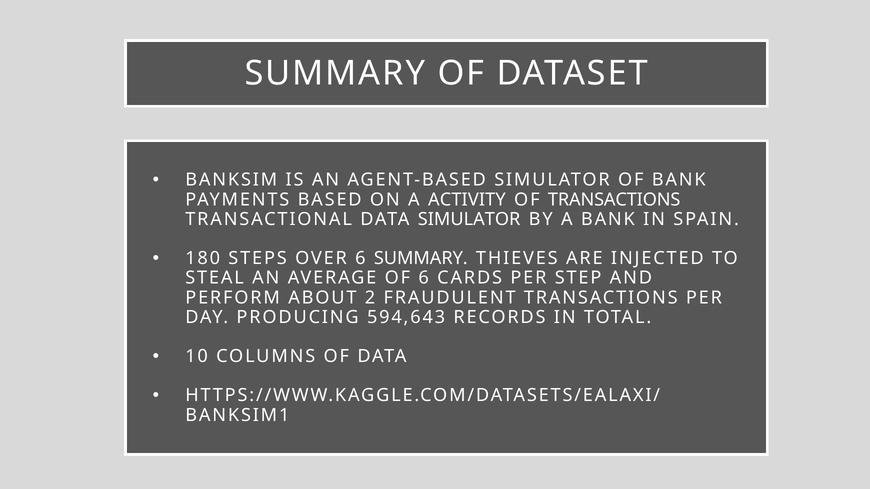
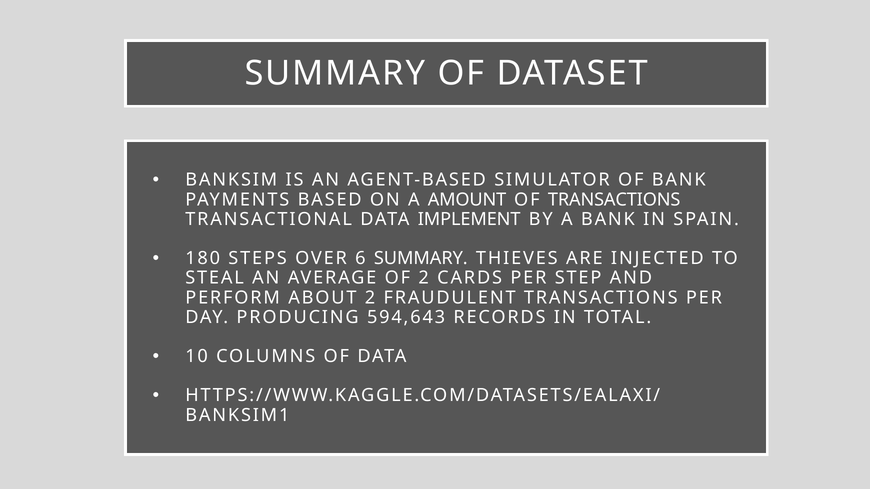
ACTIVITY: ACTIVITY -> AMOUNT (467, 200)
DATA SIMULATOR: SIMULATOR -> IMPLEMENT (469, 219)
OF 6: 6 -> 2 (424, 278)
